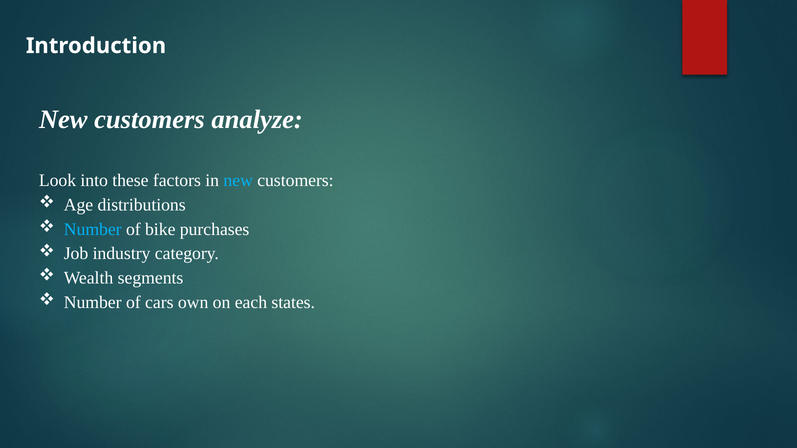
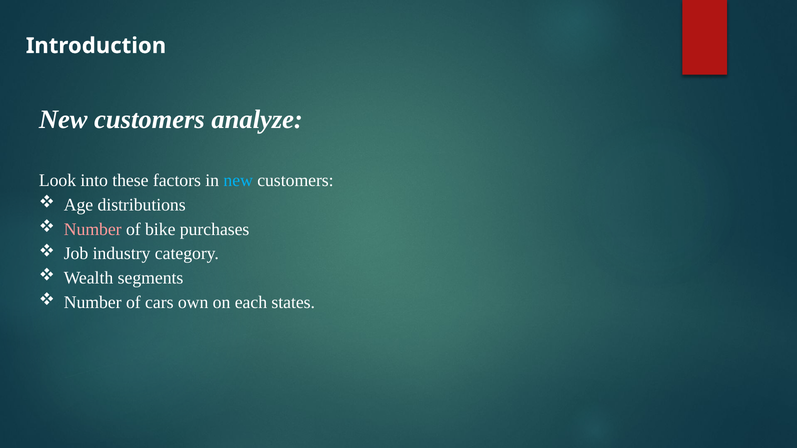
Number colour: light blue -> pink (93, 229)
